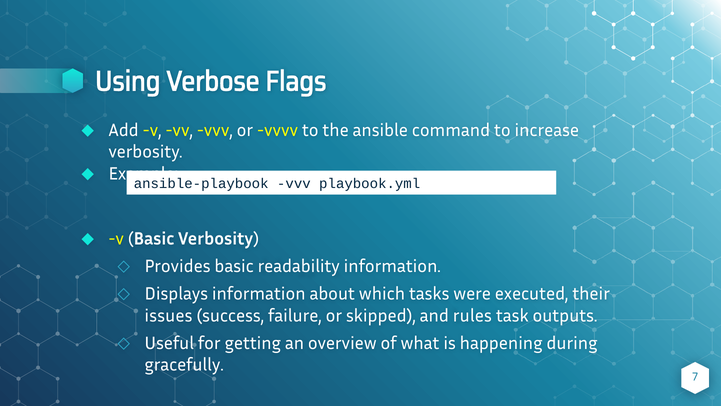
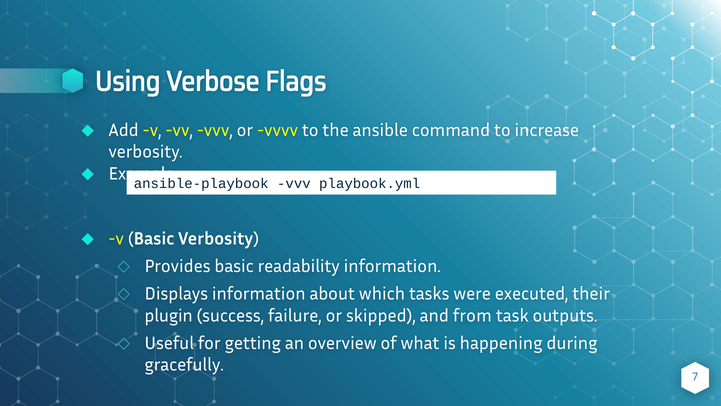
issues: issues -> plugin (169, 315)
rules: rules -> from (472, 315)
